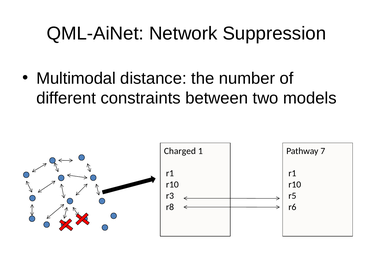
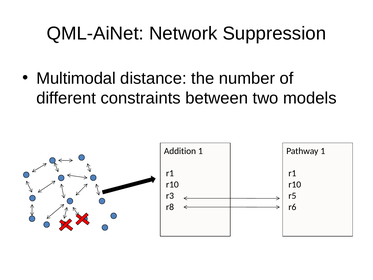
Charged: Charged -> Addition (180, 151)
Pathway 7: 7 -> 1 (323, 151)
